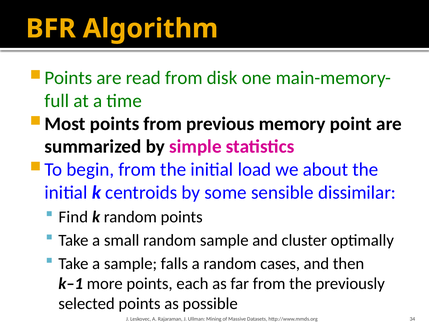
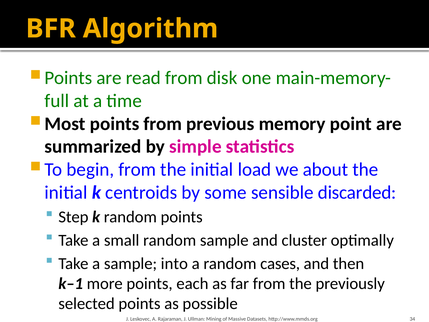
dissimilar: dissimilar -> discarded (357, 192)
Find: Find -> Step (73, 217)
falls: falls -> into (174, 264)
